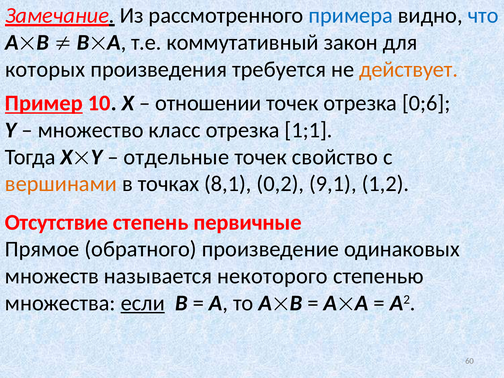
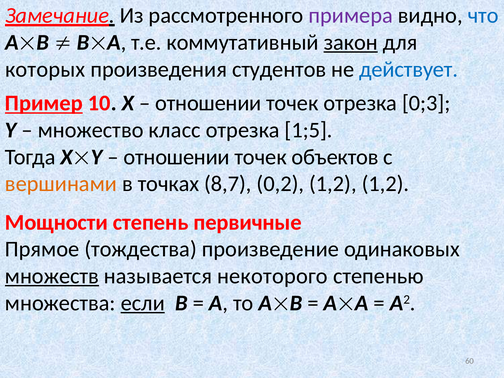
примера colour: blue -> purple (351, 16)
закон underline: none -> present (351, 42)
требуется: требуется -> студентов (279, 69)
действует colour: orange -> blue (409, 69)
0;6: 0;6 -> 0;3 (426, 103)
1;1: 1;1 -> 1;5 (309, 130)
отдельные: отдельные -> отношении (177, 157)
свойство: свойство -> объектов (335, 157)
8,1: 8,1 -> 8,7 (228, 184)
0,2 9,1: 9,1 -> 1,2 (333, 184)
Отсутствие: Отсутствие -> Мощности (56, 222)
обратного: обратного -> тождества (141, 249)
множеств underline: none -> present (52, 276)
